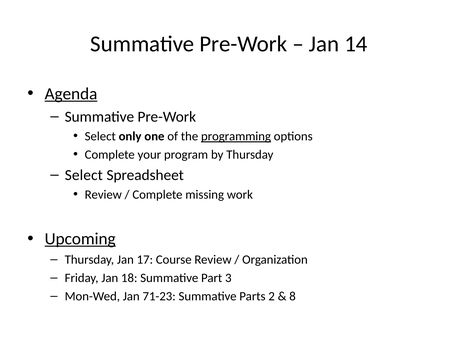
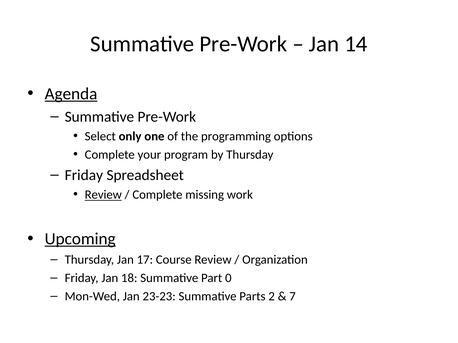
programming underline: present -> none (236, 137)
Select: Select -> Friday (84, 175)
Review underline: none -> present (103, 195)
3: 3 -> 0 (228, 278)
71-23: 71-23 -> 23-23 (159, 297)
8: 8 -> 7 (292, 297)
